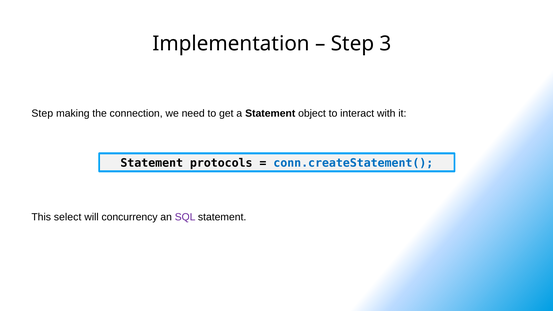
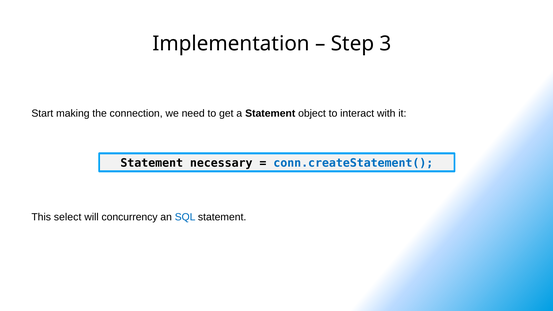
Step: Step -> Start (42, 113)
protocols: protocols -> necessary (221, 163)
SQL colour: purple -> blue (185, 217)
